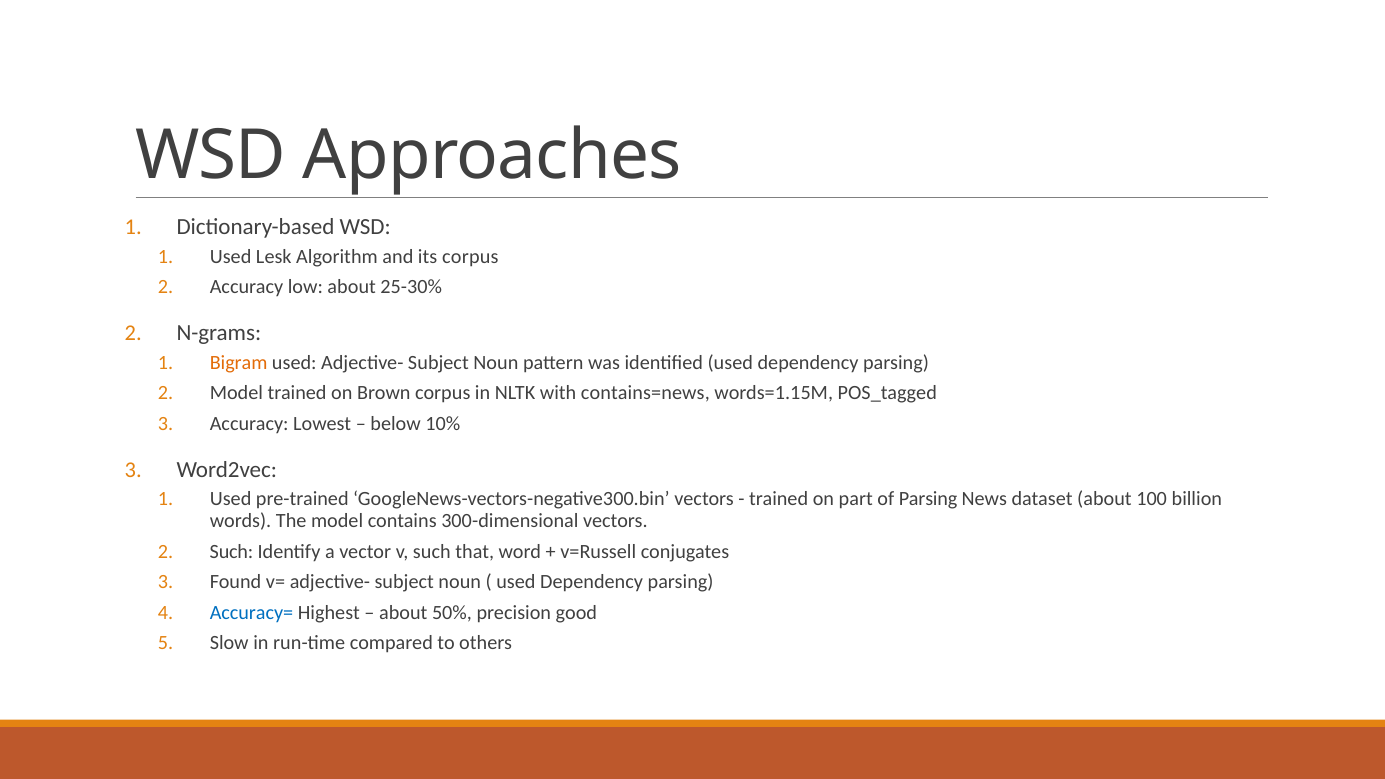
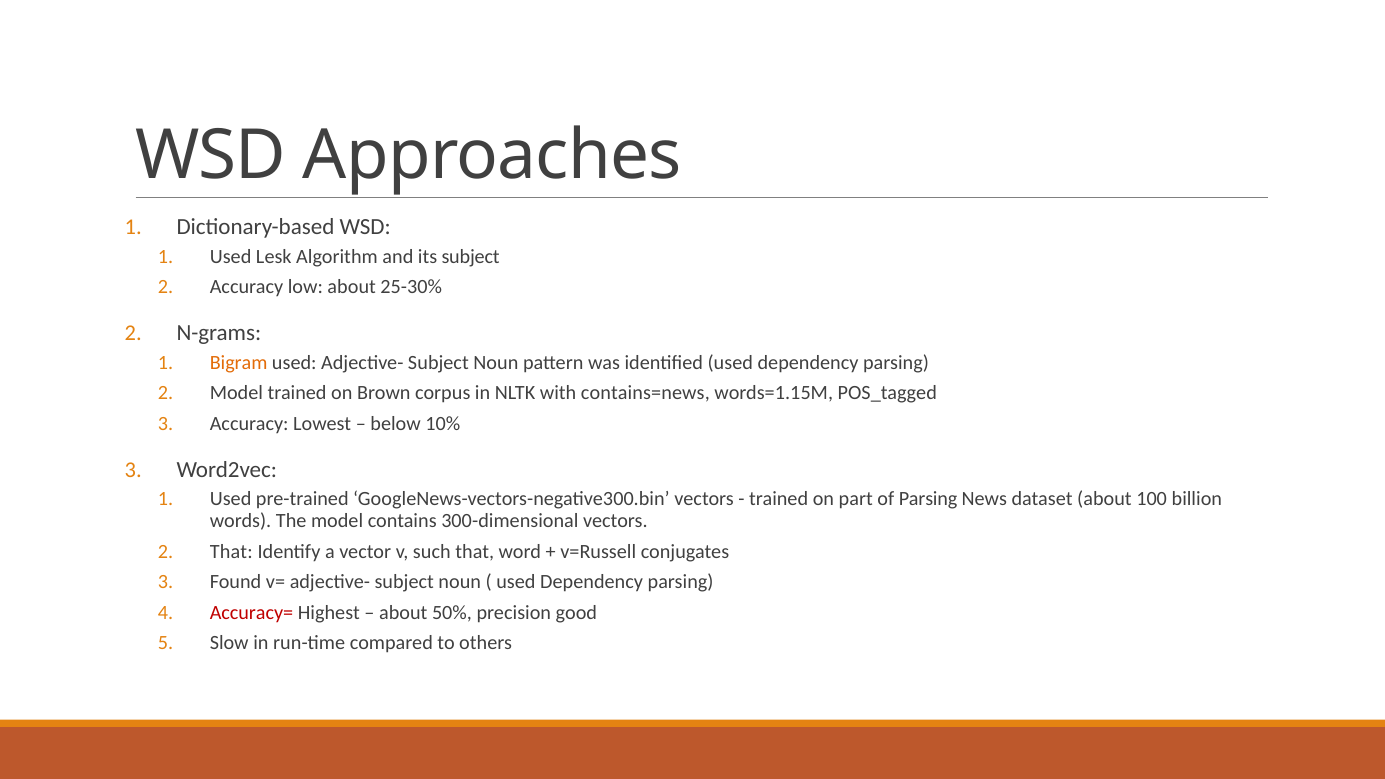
its corpus: corpus -> subject (471, 256)
Such: Such -> That (231, 551)
Accuracy= colour: blue -> red (252, 612)
